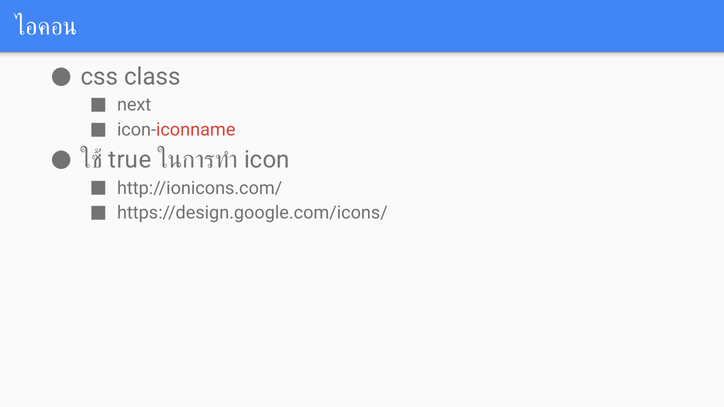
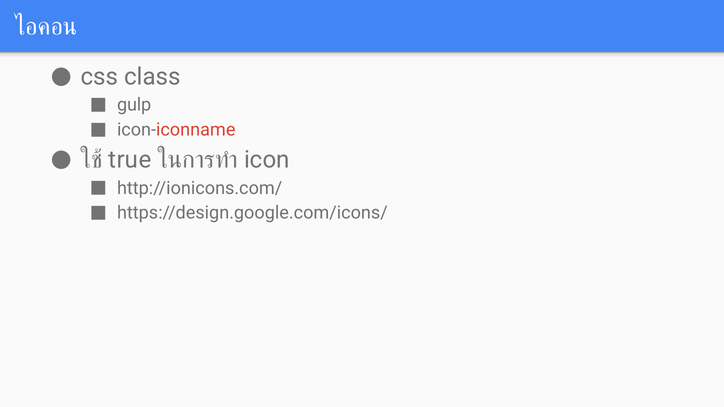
next: next -> gulp (134, 105)
